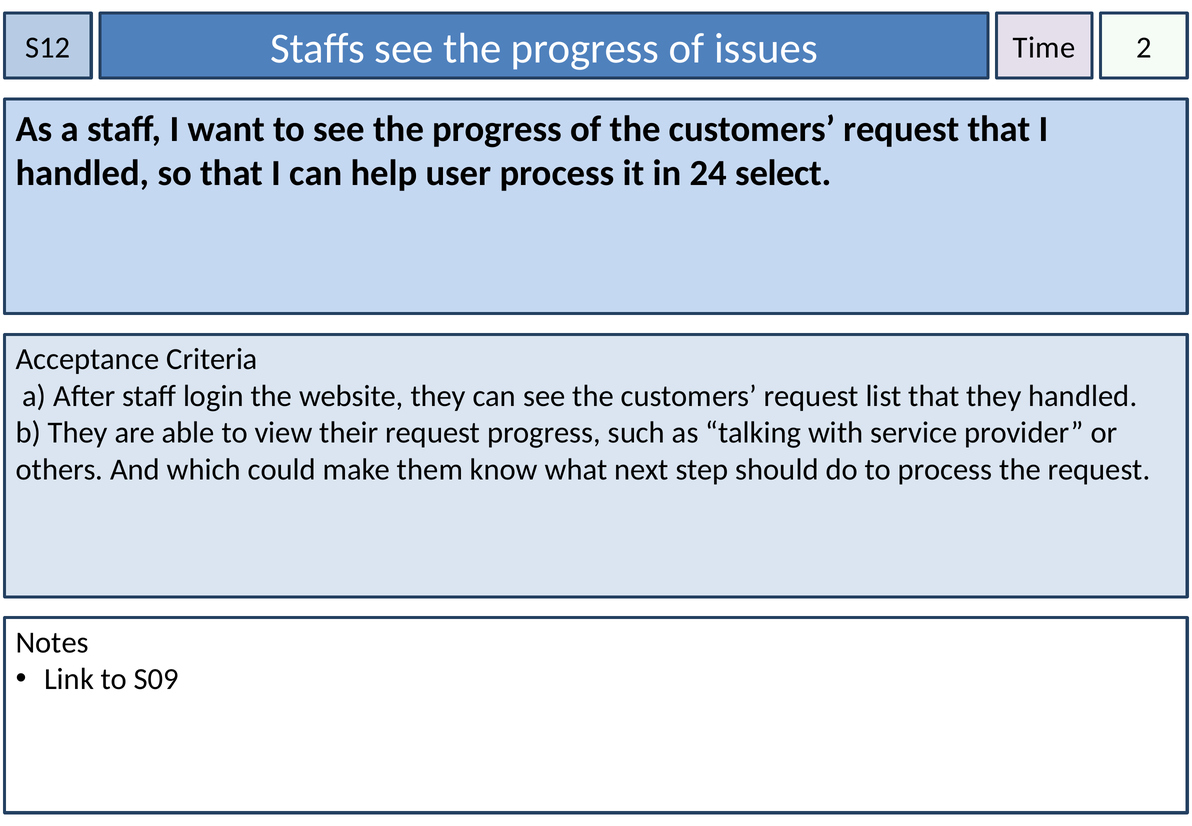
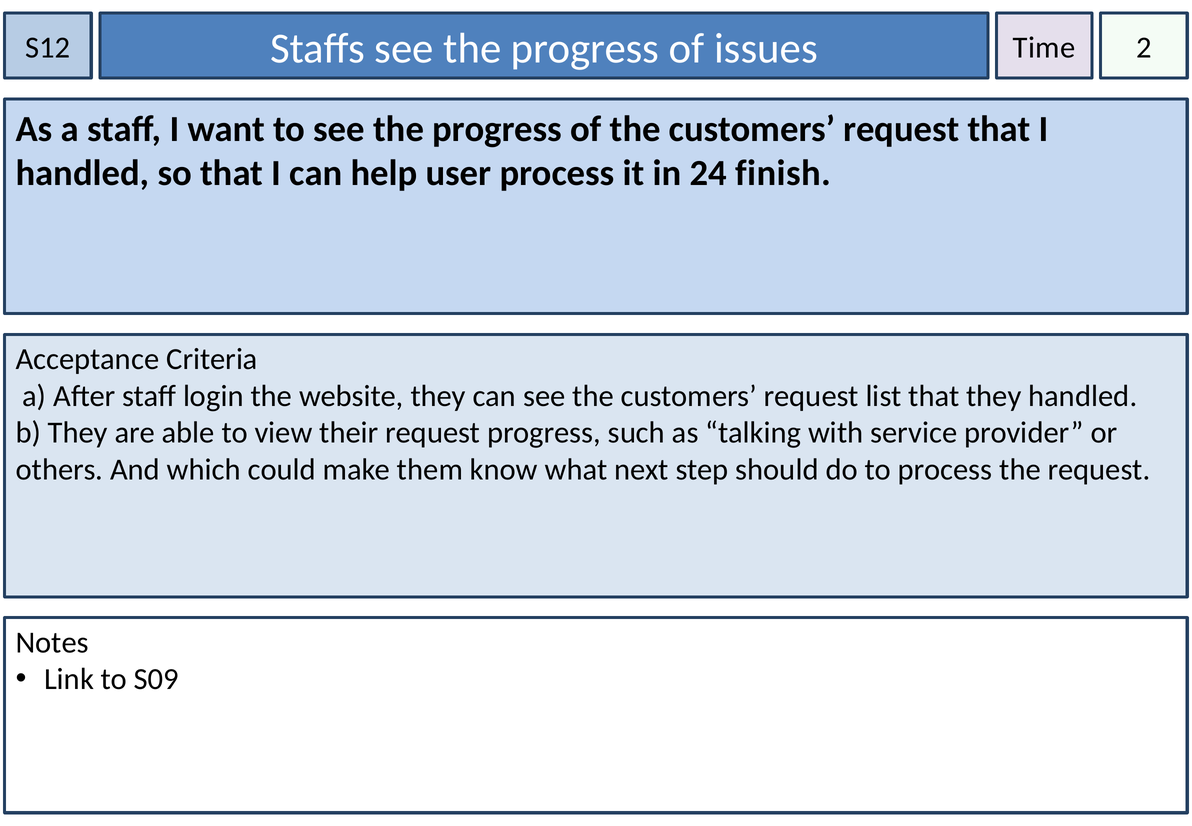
select: select -> finish (783, 173)
